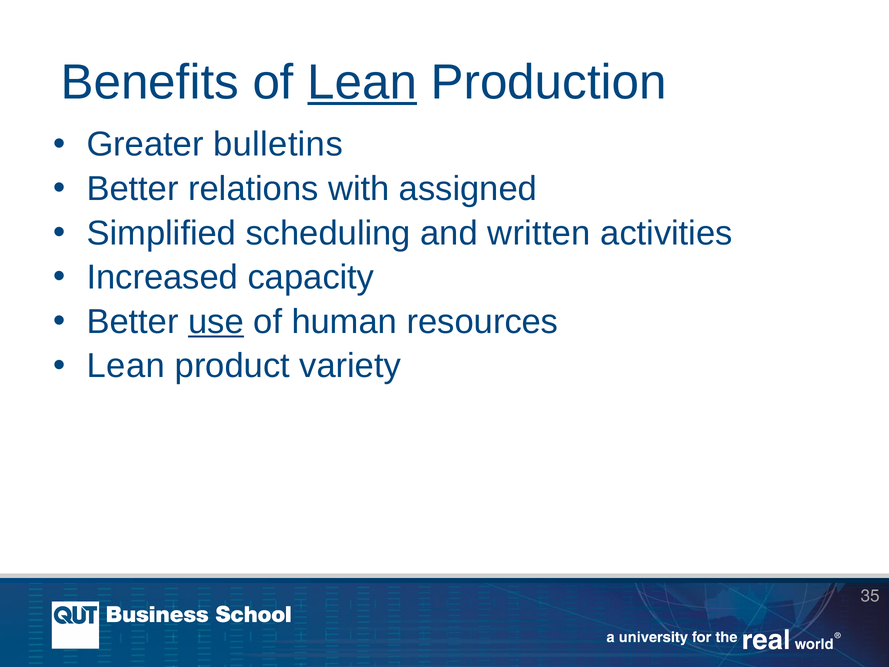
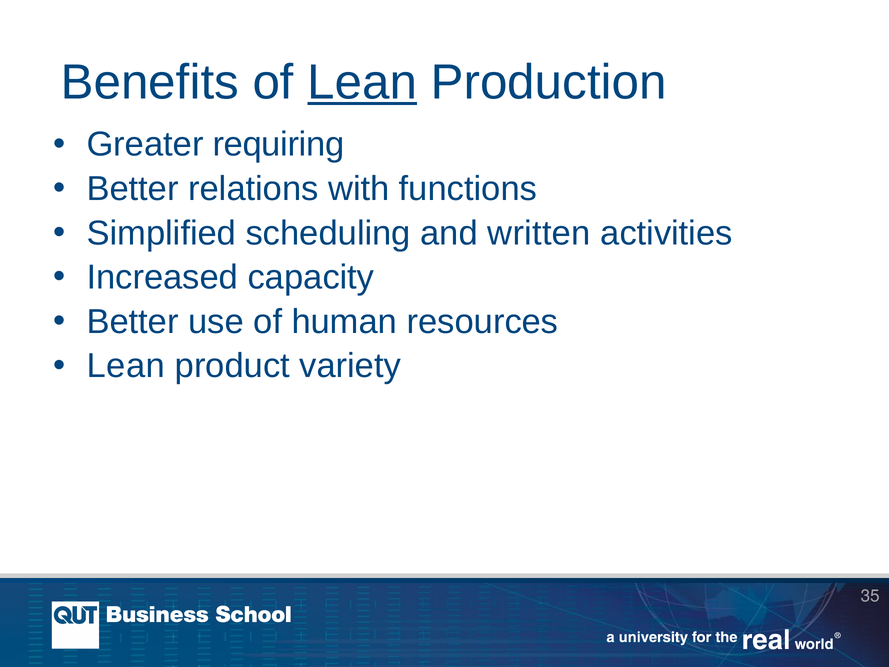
bulletins: bulletins -> requiring (278, 145)
assigned: assigned -> functions (468, 189)
use underline: present -> none (216, 322)
